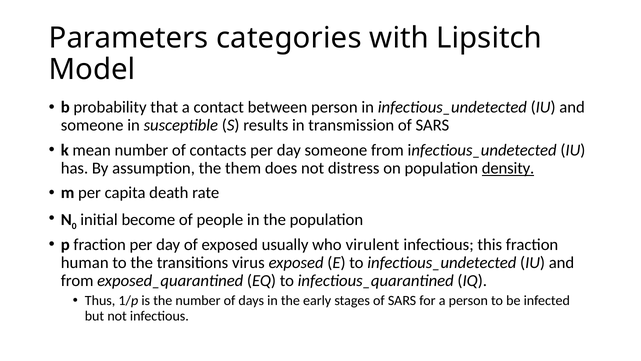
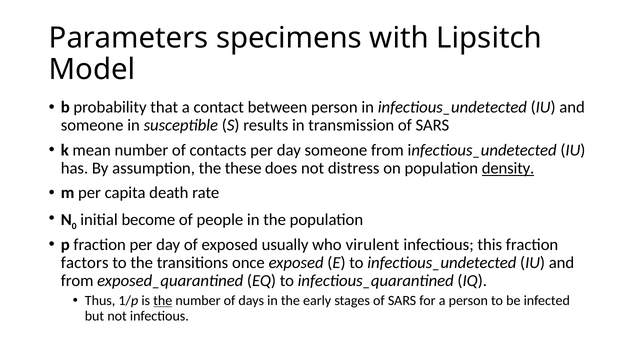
categories: categories -> specimens (289, 38)
them: them -> these (243, 168)
human: human -> factors (85, 262)
virus: virus -> once (248, 262)
the underline: none -> present (163, 300)
